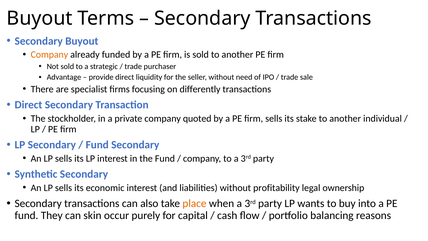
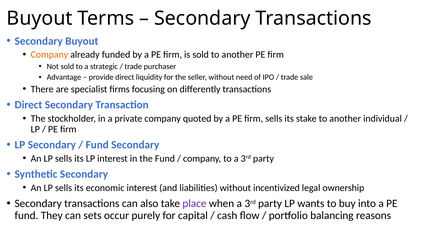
profitability: profitability -> incentivized (276, 188)
place colour: orange -> purple (194, 203)
skin: skin -> sets (93, 215)
